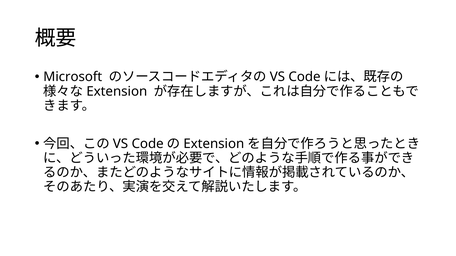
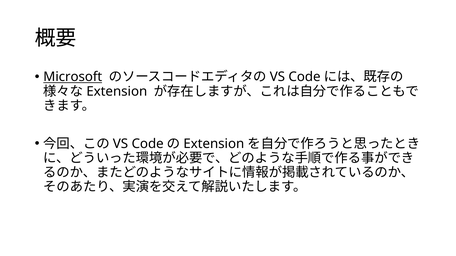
Microsoft underline: none -> present (73, 77)
